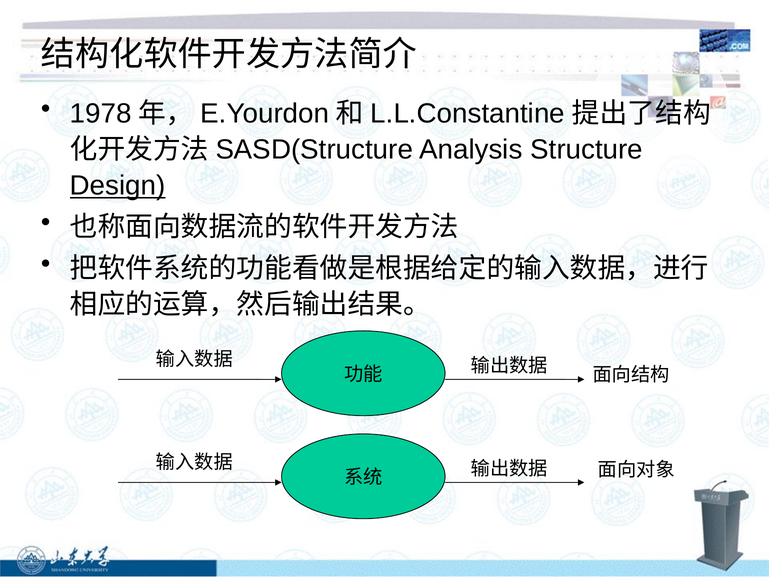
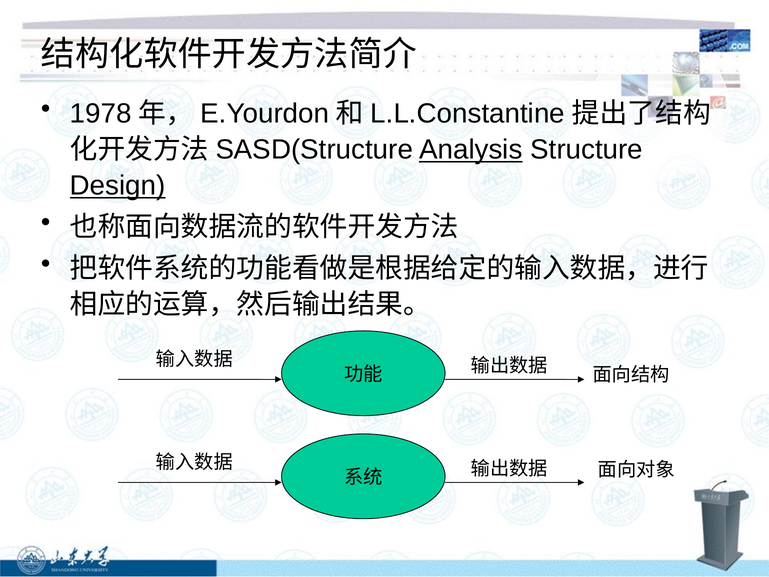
Analysis underline: none -> present (471, 150)
